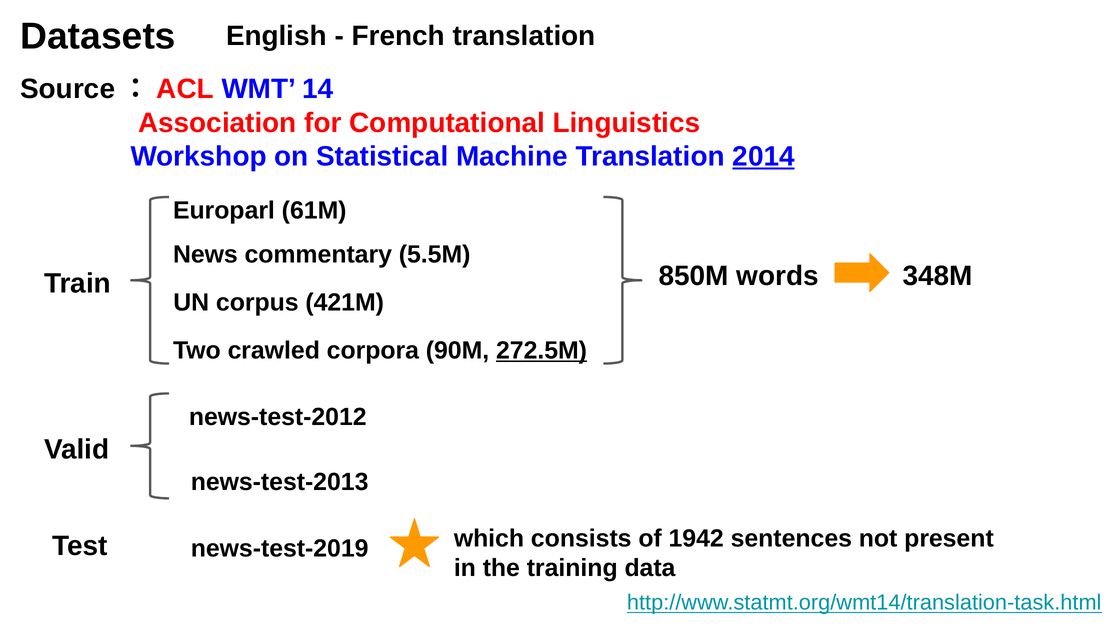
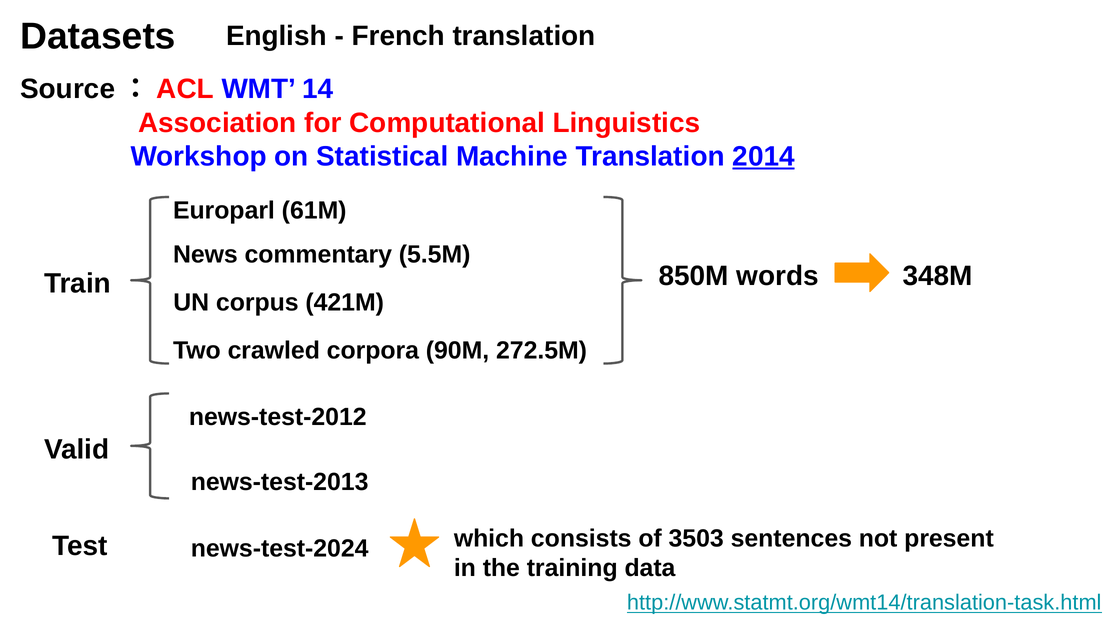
272.5M underline: present -> none (542, 350)
news-test-2019: news-test-2019 -> news-test-2024 (280, 548)
1942: 1942 -> 3503 (696, 538)
